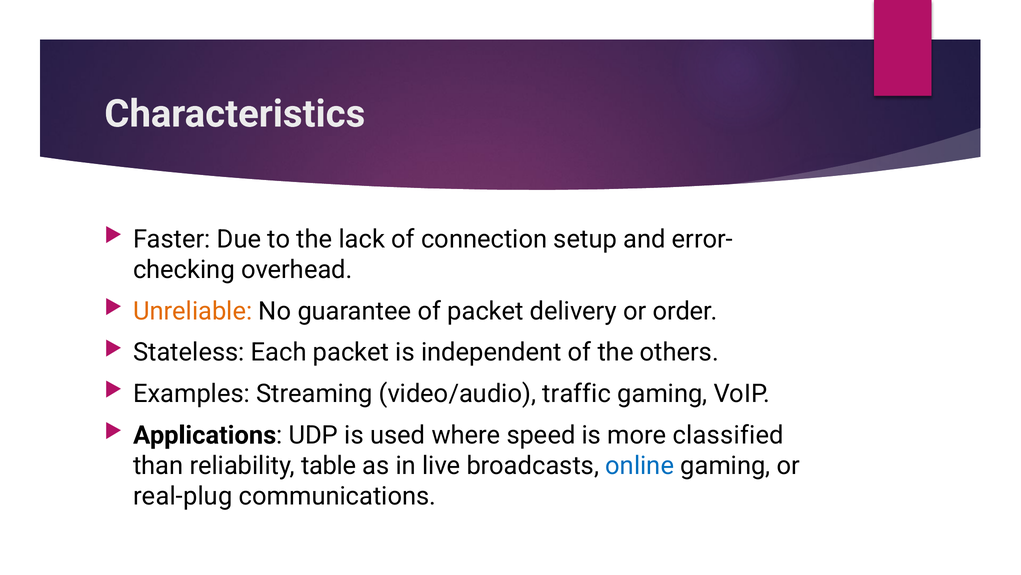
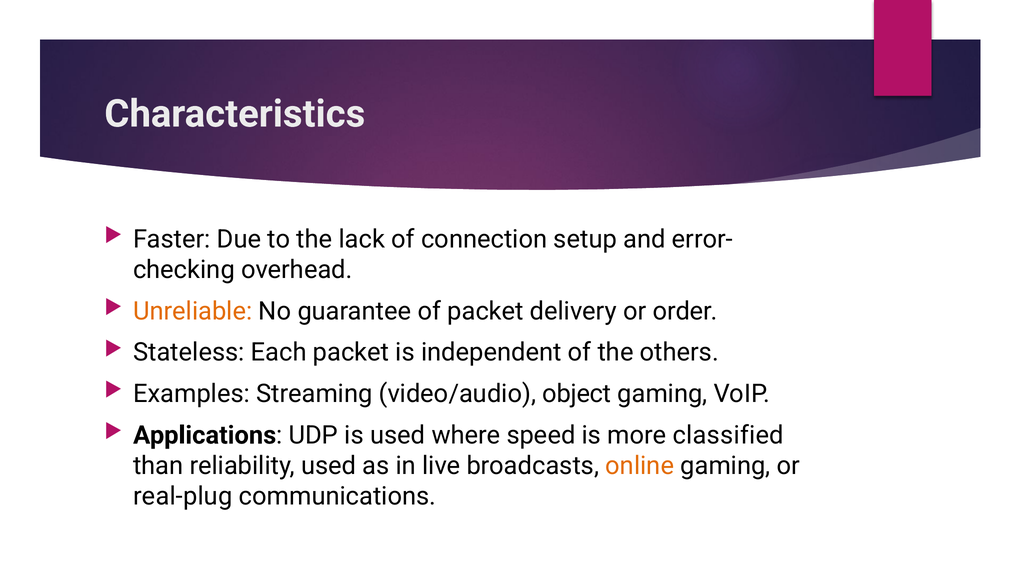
traffic: traffic -> object (577, 393)
reliability table: table -> used (329, 465)
online colour: blue -> orange (640, 465)
